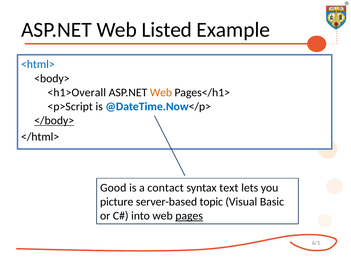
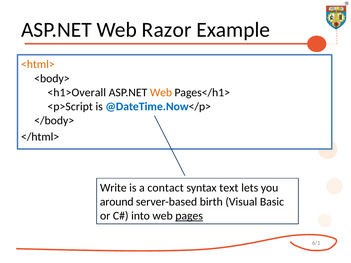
Listed: Listed -> Razor (167, 30)
<html> colour: blue -> orange (38, 64)
</body> underline: present -> none (54, 121)
Good: Good -> Write (113, 188)
picture: picture -> around (117, 202)
topic: topic -> birth (211, 202)
